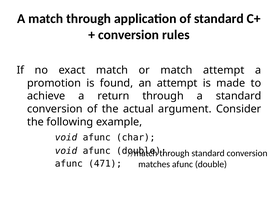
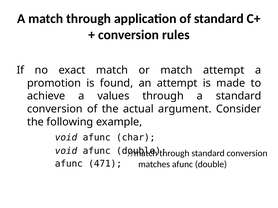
return: return -> values (113, 96)
